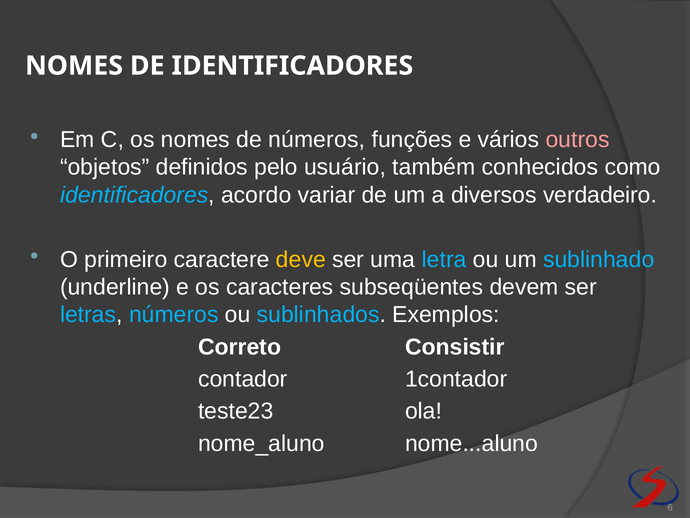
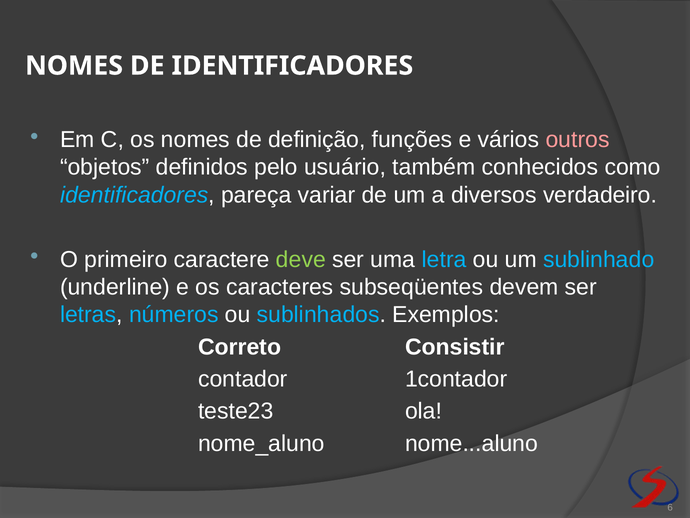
de números: números -> definição (317, 140)
acordo: acordo -> pareça (256, 195)
deve colour: yellow -> light green (301, 259)
